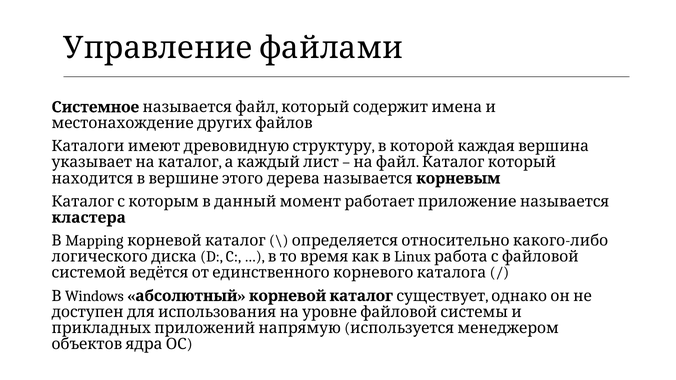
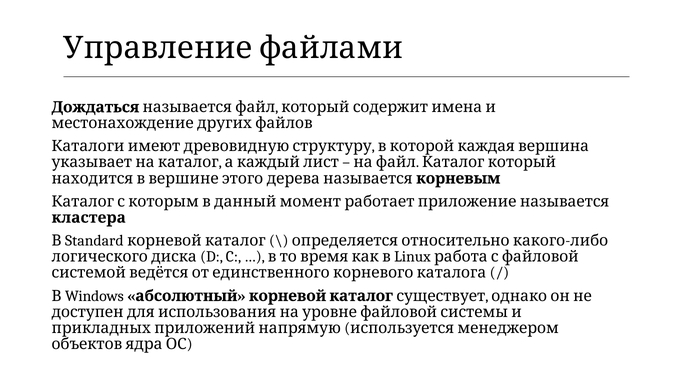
Системное: Системное -> Дождаться (95, 107)
Mapping: Mapping -> Standard (94, 241)
